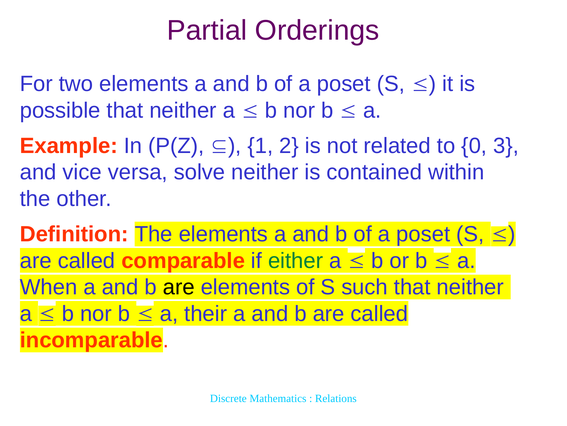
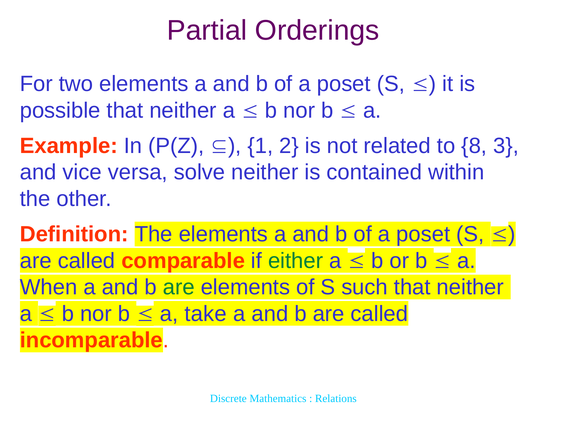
0: 0 -> 8 (474, 146)
are colour: black -> green (179, 287)
their: their -> take (206, 313)
